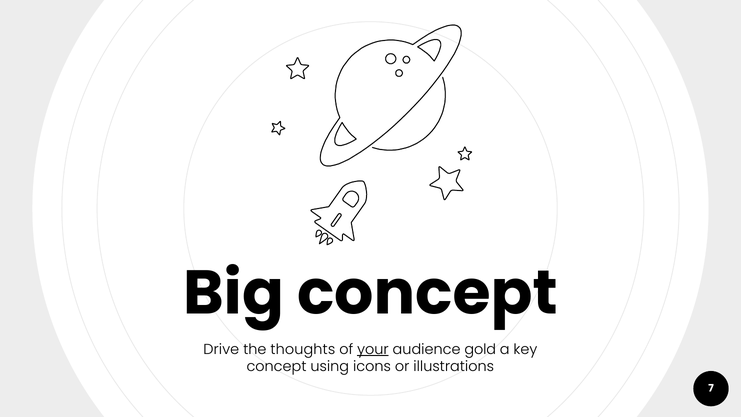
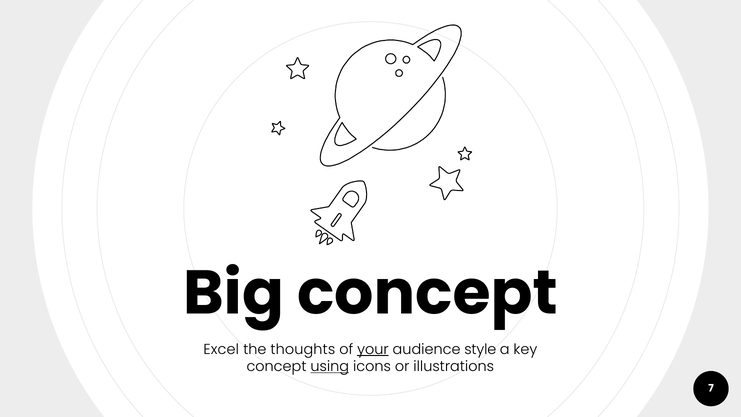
Drive: Drive -> Excel (221, 349)
gold: gold -> style (480, 349)
using underline: none -> present (330, 366)
